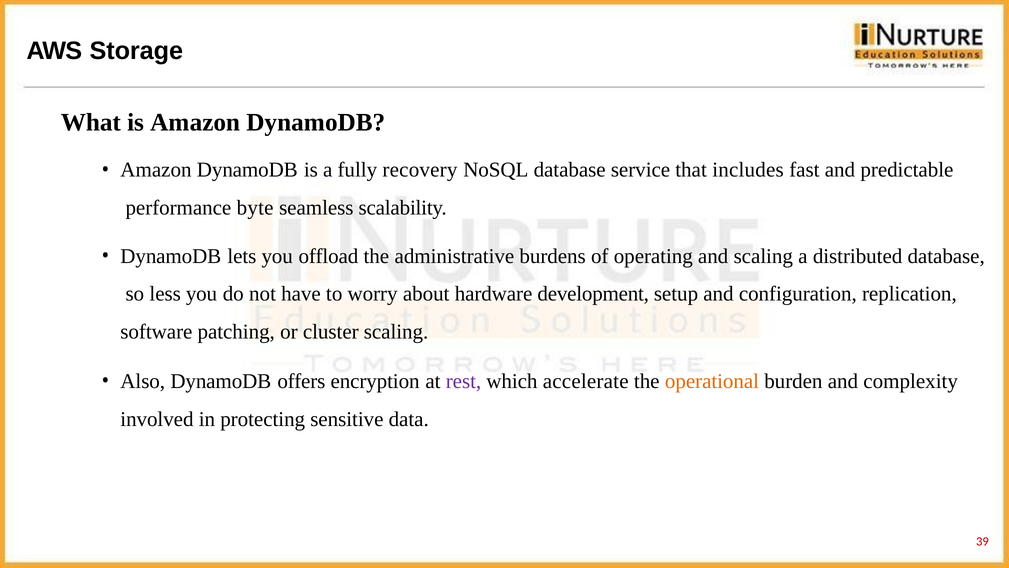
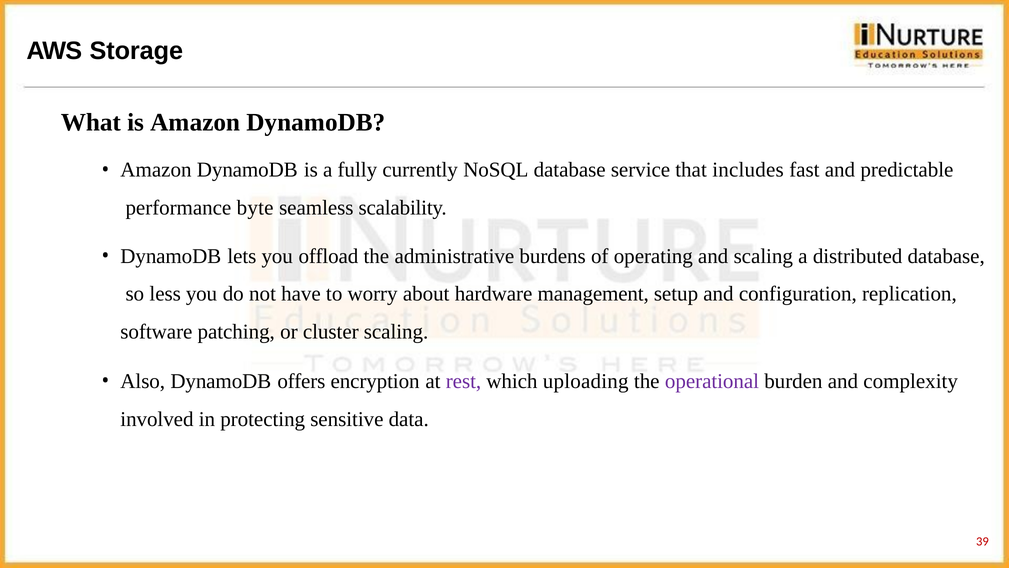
recovery: recovery -> currently (420, 170)
development: development -> management (593, 294)
accelerate: accelerate -> uploading (586, 381)
operational colour: orange -> purple (712, 381)
